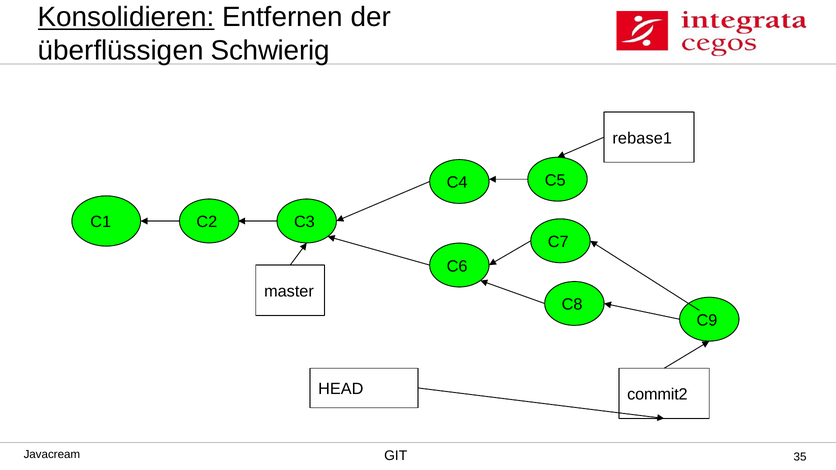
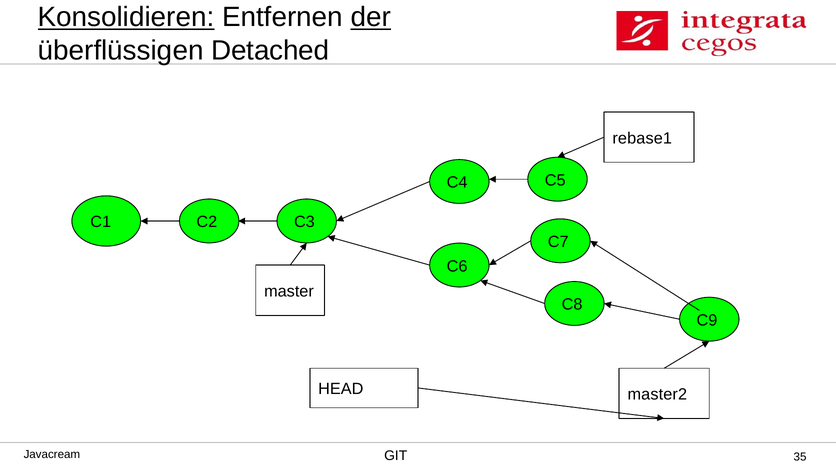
der underline: none -> present (371, 17)
Schwierig: Schwierig -> Detached (270, 51)
commit2: commit2 -> master2 (657, 395)
